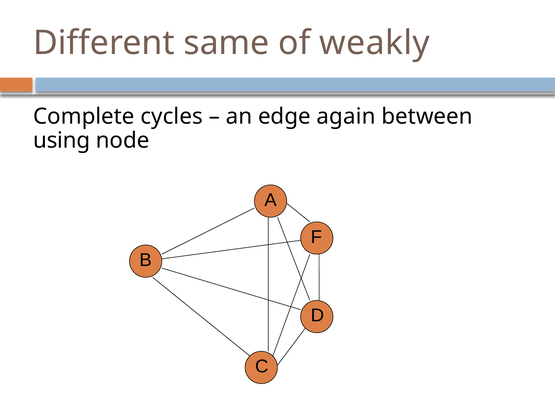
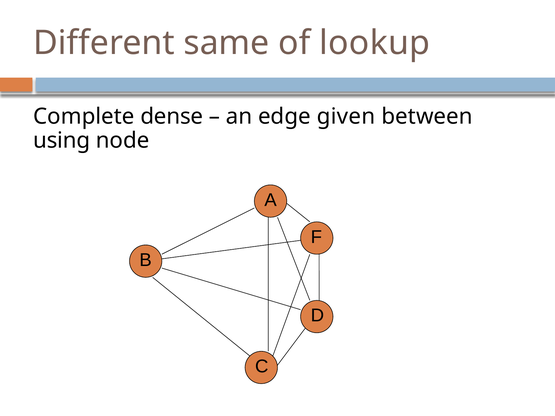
weakly: weakly -> lookup (375, 43)
cycles: cycles -> dense (172, 116)
again: again -> given (346, 116)
